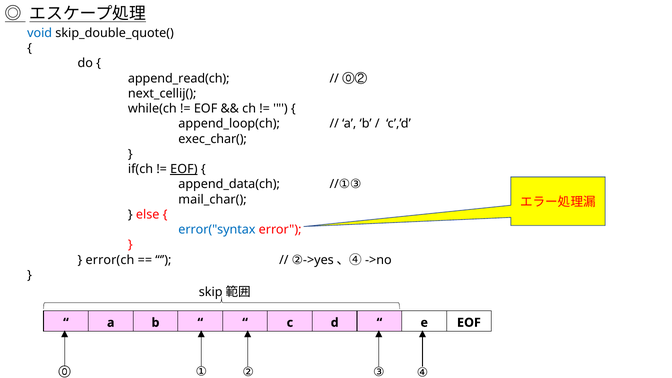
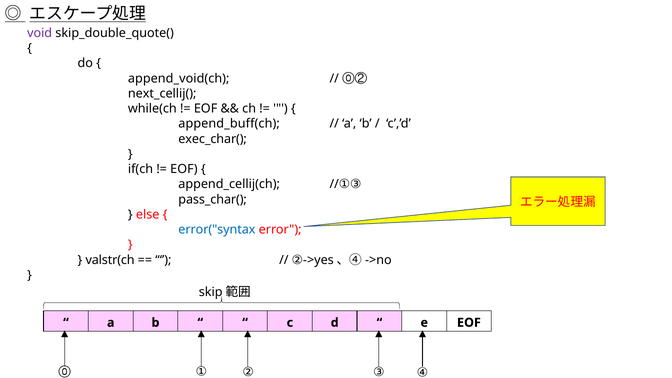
void colour: blue -> purple (40, 33)
append_read(ch: append_read(ch -> append_void(ch (179, 78)
append_loop(ch: append_loop(ch -> append_buff(ch (229, 124)
EOF underline: present -> none (184, 169)
append_data(ch: append_data(ch -> append_cellij(ch (229, 184)
mail_char(: mail_char( -> pass_char( (213, 199)
error(ch: error(ch -> valstr(ch (110, 260)
